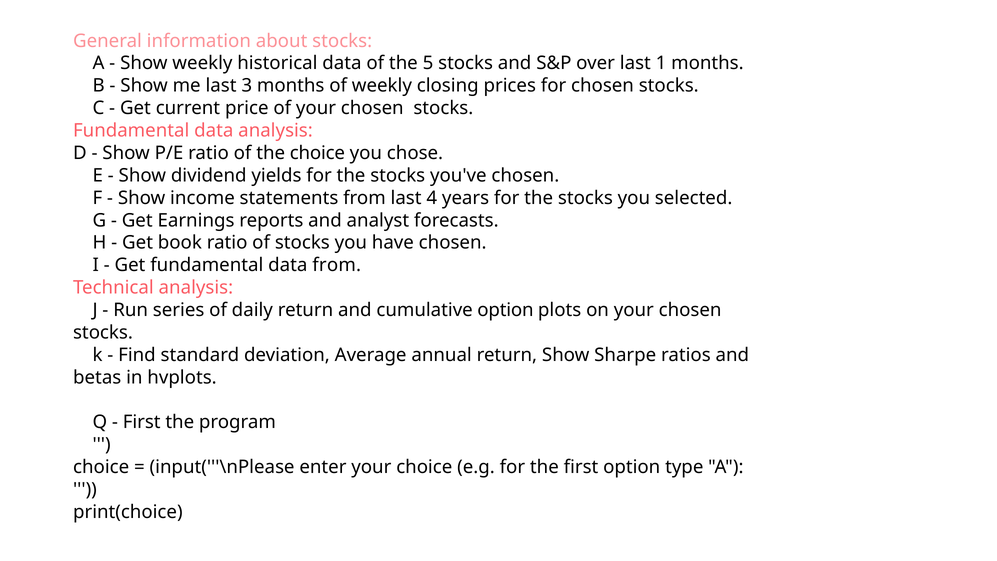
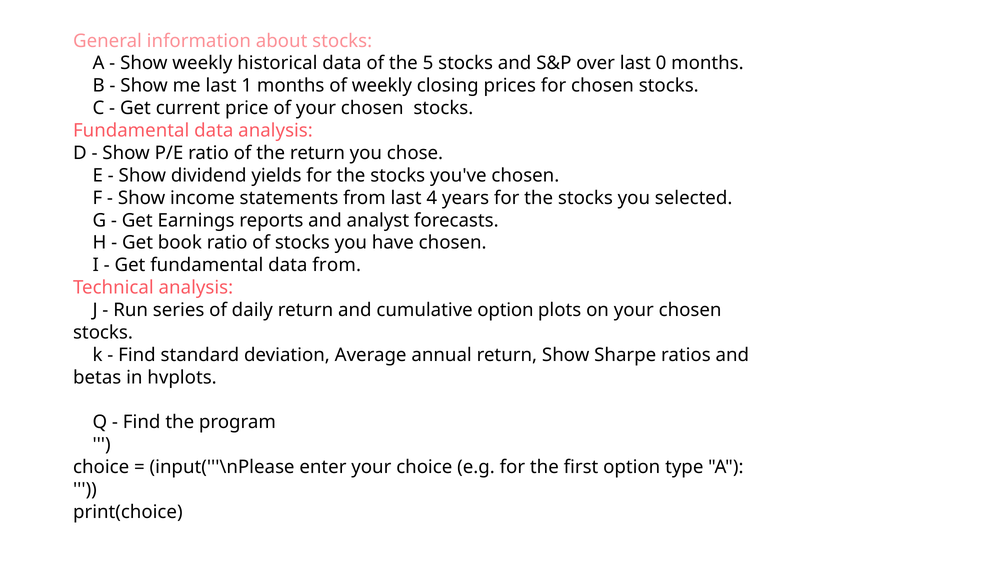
1: 1 -> 0 (661, 63)
3: 3 -> 1 (247, 86)
the choice: choice -> return (317, 153)
First: First -> Find (142, 422)
